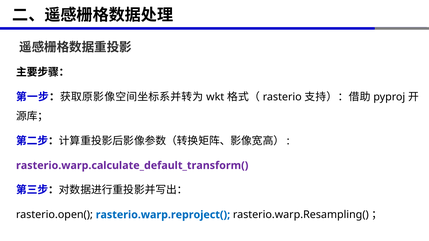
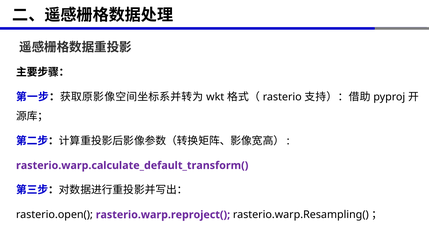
rasterio.warp.reproject( colour: blue -> purple (163, 215)
